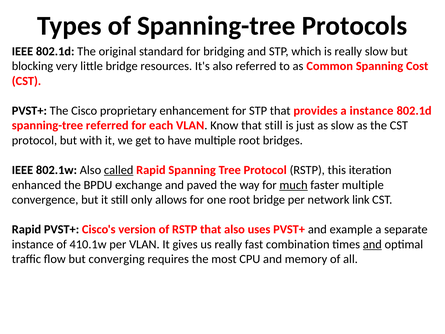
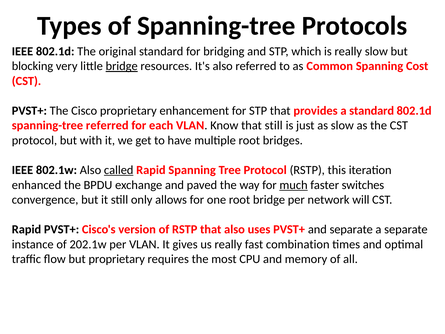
bridge underline: none -> present (122, 66)
a instance: instance -> standard (372, 111)
faster multiple: multiple -> switches (363, 185)
link: link -> will (361, 200)
and example: example -> separate (351, 229)
410.1w: 410.1w -> 202.1w (88, 244)
and underline: present -> none (372, 244)
but converging: converging -> proprietary (117, 259)
